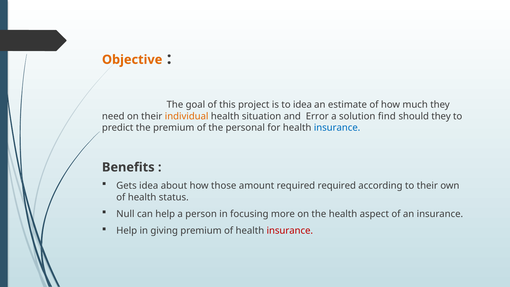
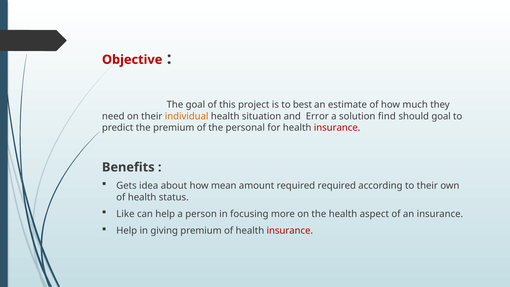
Objective colour: orange -> red (132, 60)
to idea: idea -> best (302, 105)
should they: they -> goal (441, 116)
insurance colour: blue -> red (337, 128)
those: those -> mean (224, 186)
Null: Null -> Like (125, 214)
